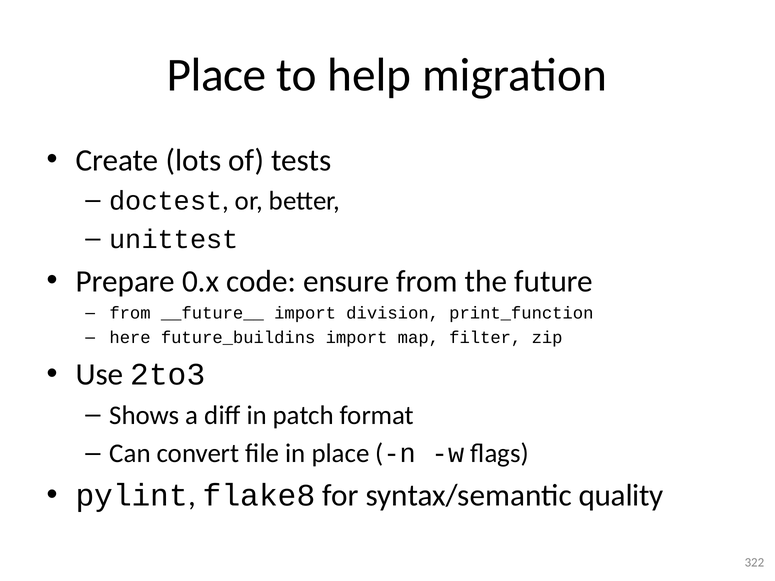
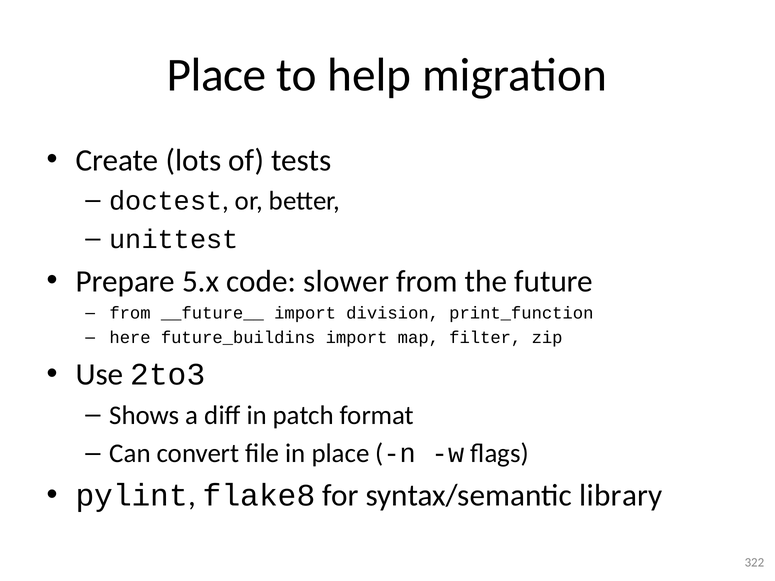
0.x: 0.x -> 5.x (201, 281)
ensure: ensure -> slower (346, 281)
quality: quality -> library (621, 496)
